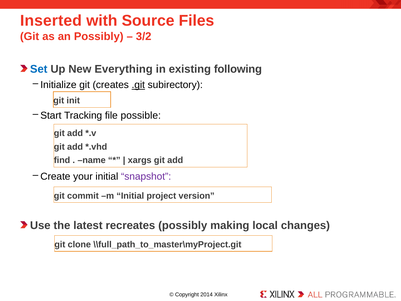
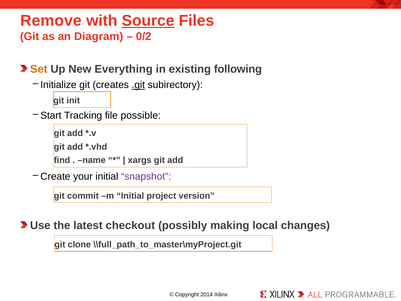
Inserted: Inserted -> Remove (51, 21)
Source underline: none -> present (148, 21)
an Possibly: Possibly -> Diagram (99, 36)
3/2: 3/2 -> 0/2 (144, 36)
Set colour: blue -> orange (39, 69)
recreates: recreates -> checkout (130, 225)
